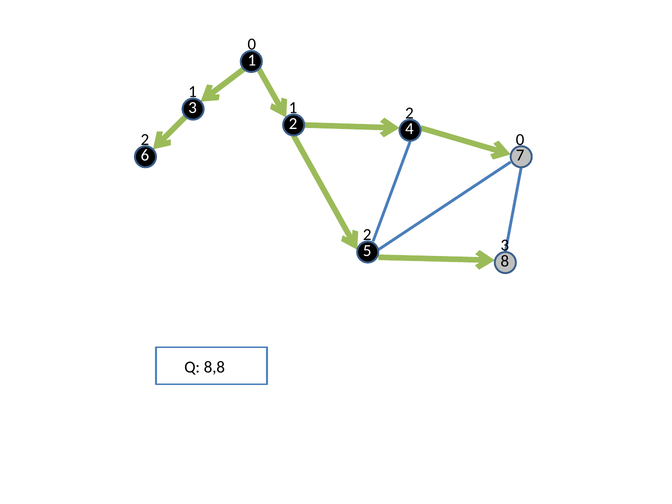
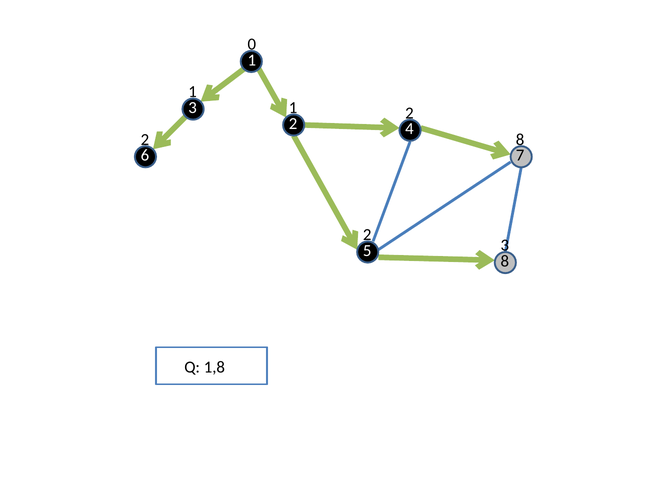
2 0: 0 -> 8 (520, 140)
8,8: 8,8 -> 1,8 (214, 367)
